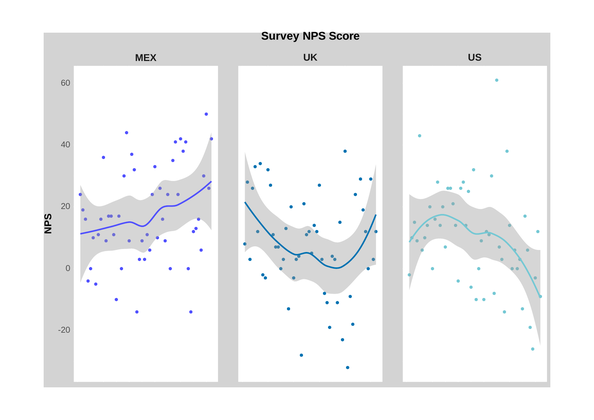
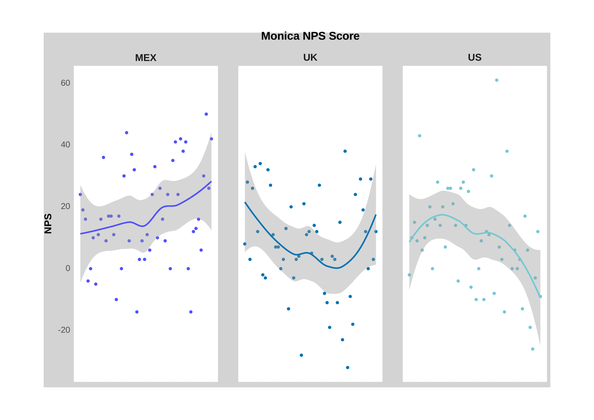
Survey: Survey -> Monica (280, 36)
